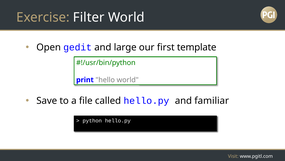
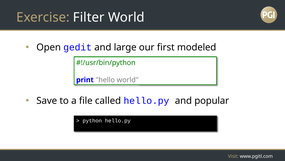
template: template -> modeled (197, 47)
familiar: familiar -> popular (212, 100)
